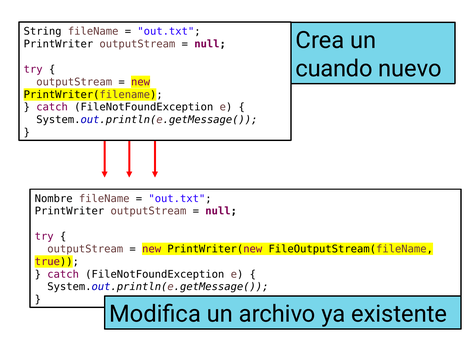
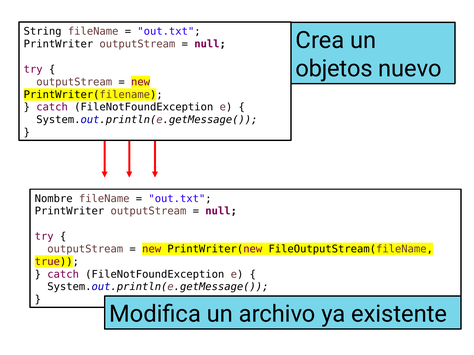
cuando: cuando -> objetos (334, 69)
